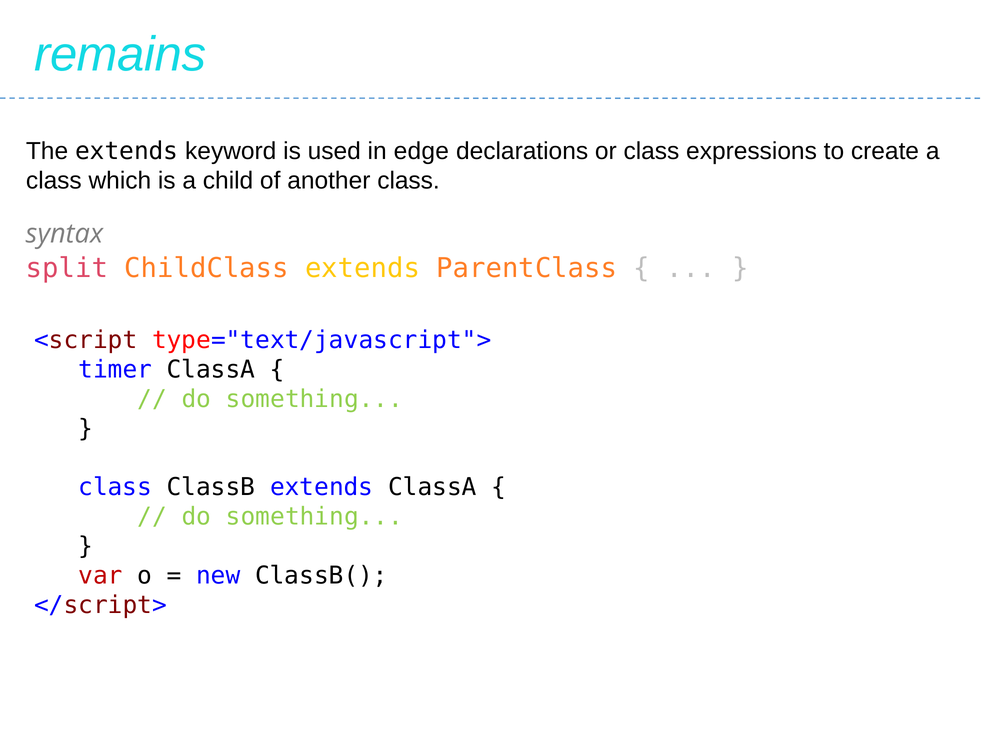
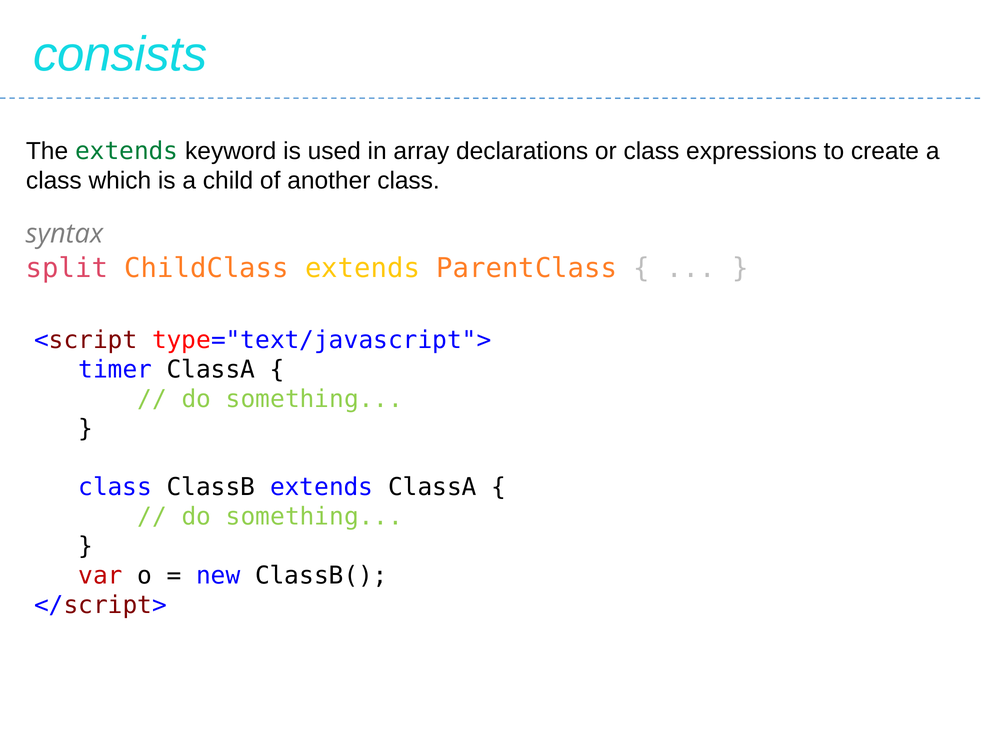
remains: remains -> consists (120, 55)
extends colour: black -> green (127, 151)
edge: edge -> array (421, 151)
